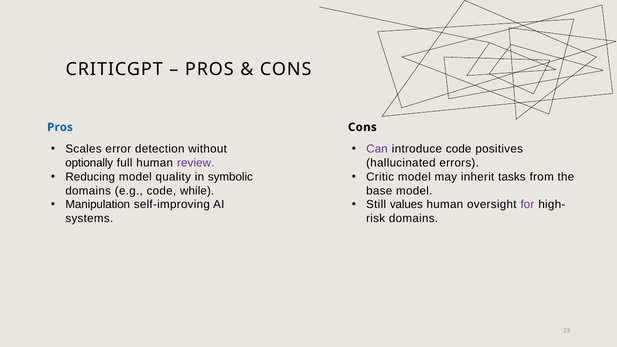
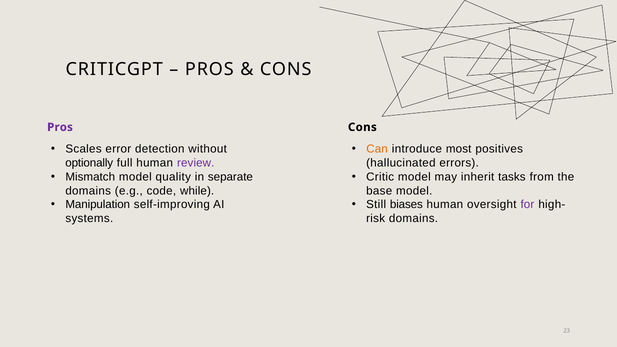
Pros colour: blue -> purple (60, 127)
Can colour: purple -> orange (377, 149)
introduce code: code -> most (459, 149)
Reducing: Reducing -> Mismatch (90, 177)
symbolic: symbolic -> separate (230, 177)
values: values -> biases (406, 205)
